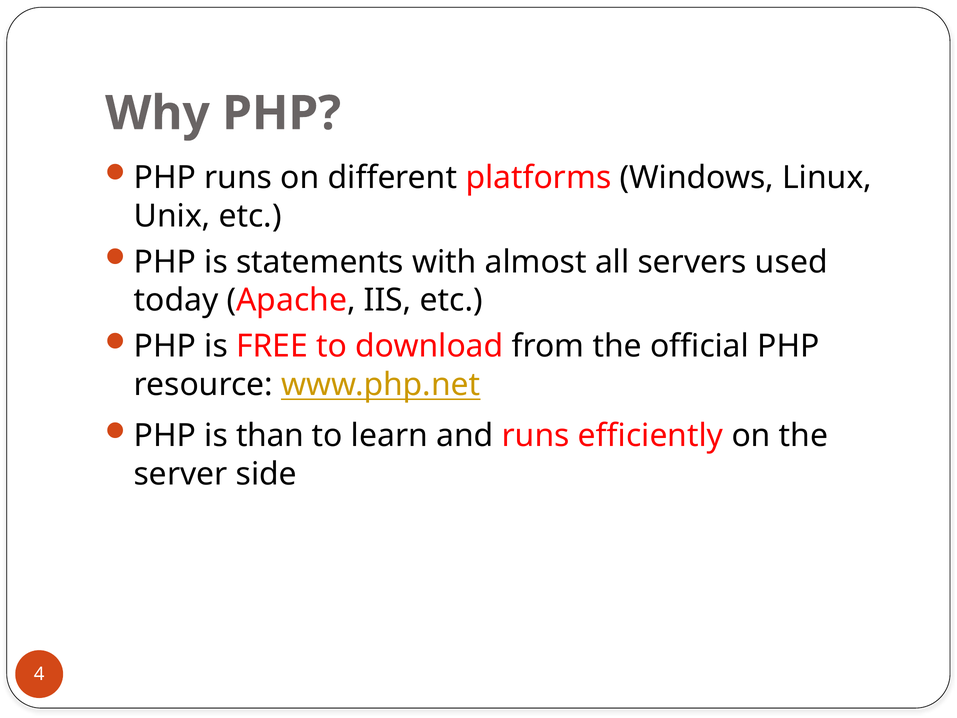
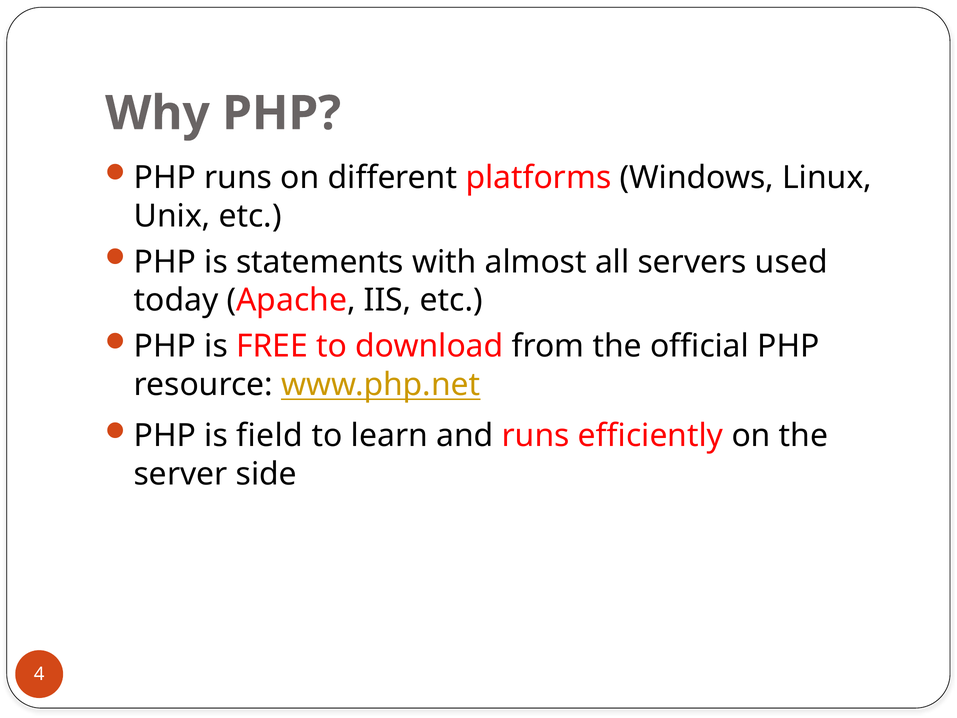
than: than -> field (270, 436)
